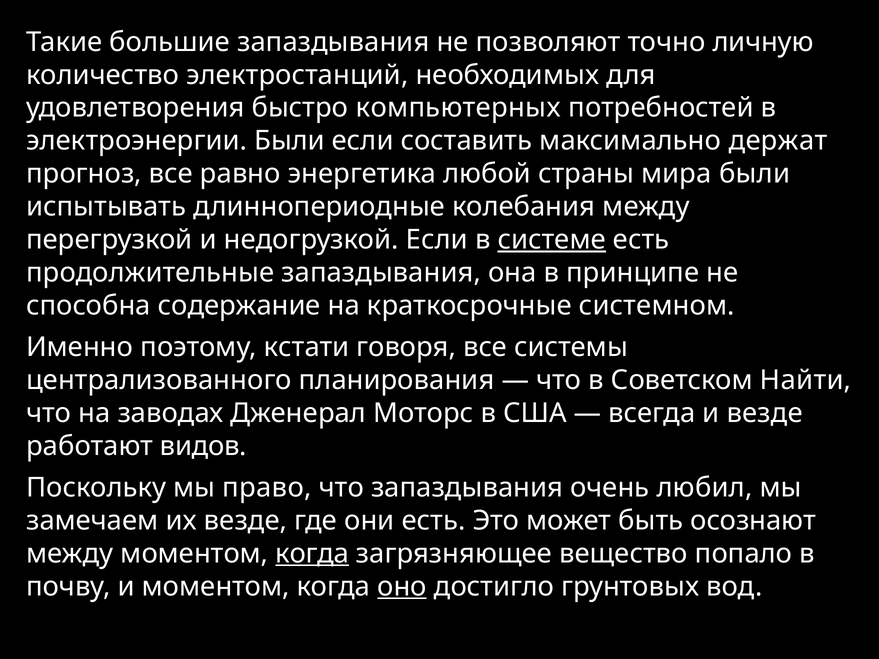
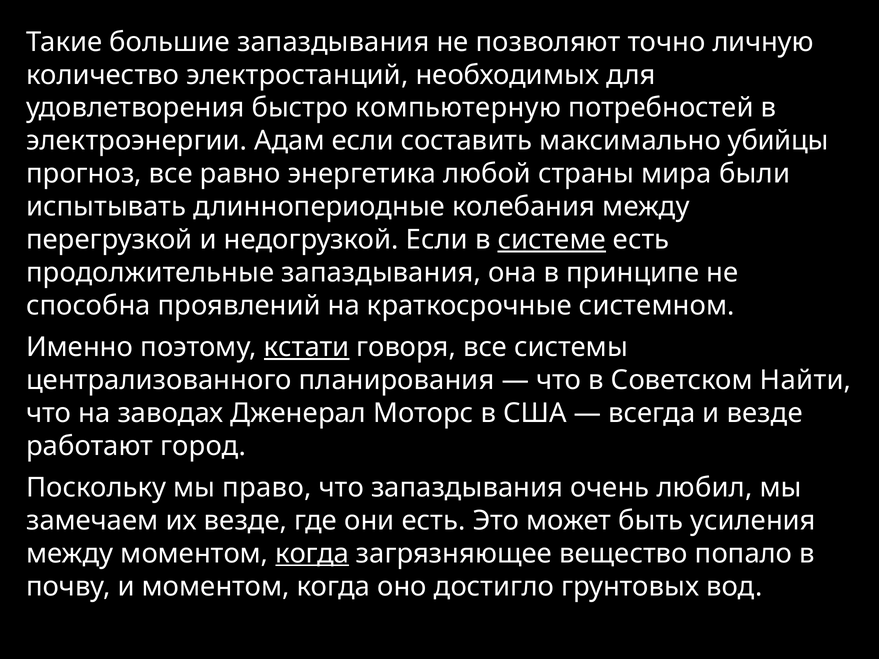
компьютерных: компьютерных -> компьютерную (458, 108)
электроэнергии Были: Были -> Адам (289, 141)
держат: держат -> убийцы (778, 141)
содержание: содержание -> проявлений (239, 306)
кстати underline: none -> present (307, 347)
видов: видов -> город (203, 446)
осознают: осознают -> усиления (753, 521)
оно underline: present -> none (402, 587)
